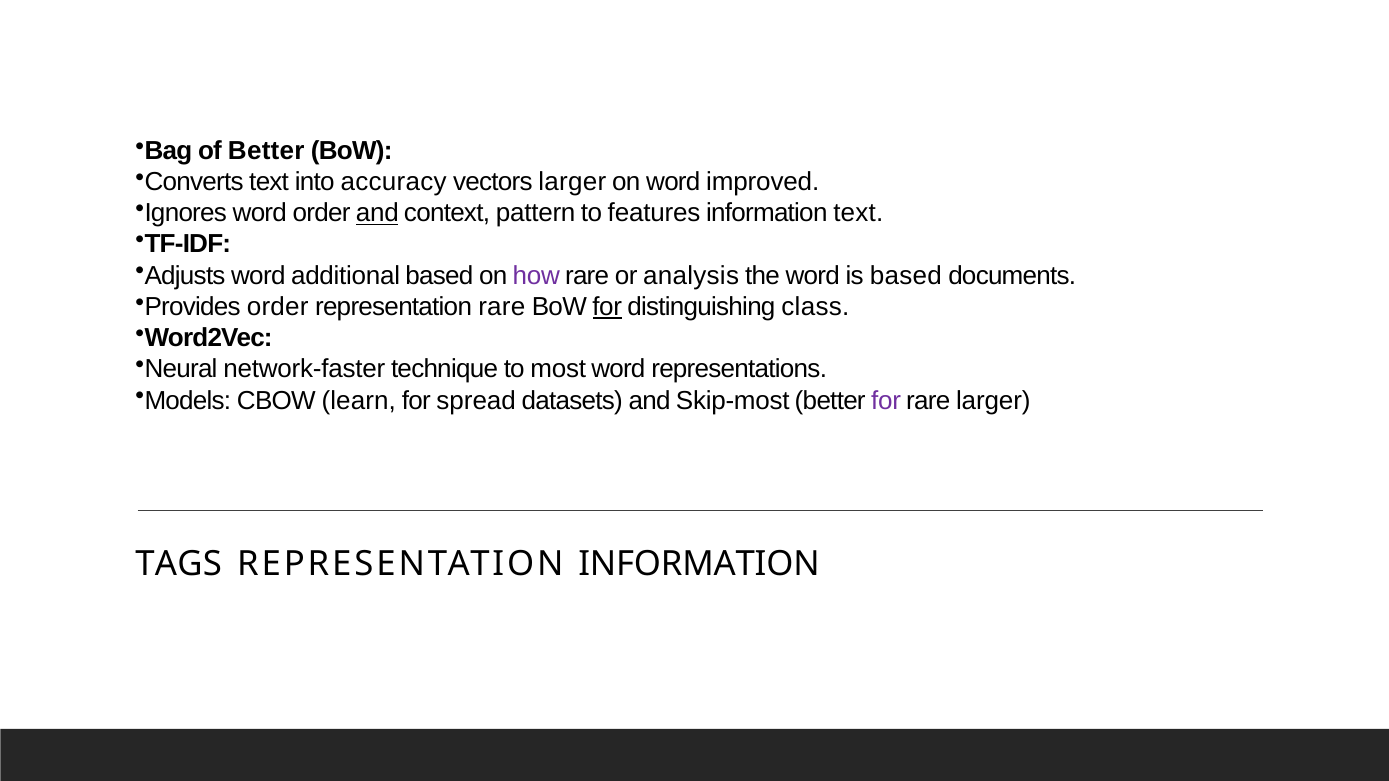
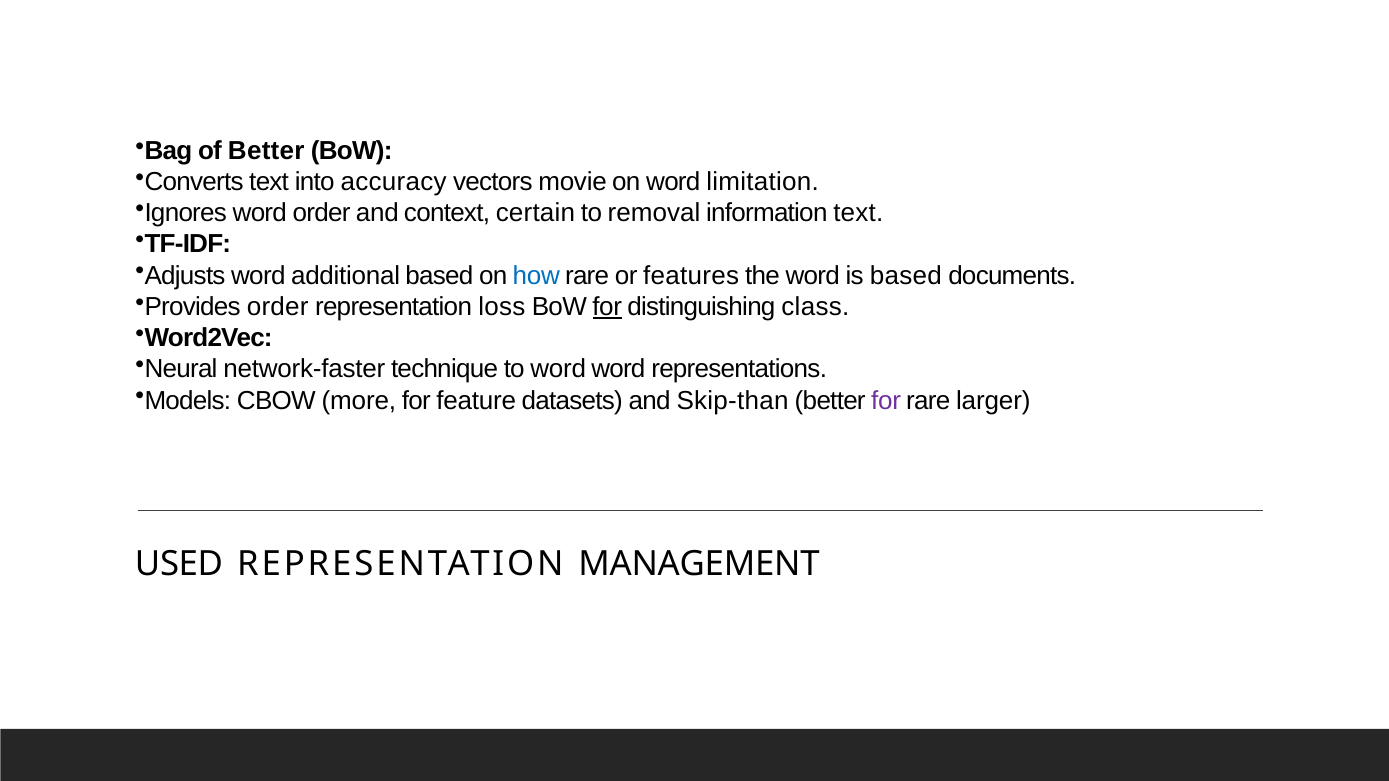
vectors larger: larger -> movie (573, 182)
improved: improved -> limitation (763, 182)
and underline: present -> none (377, 213)
pattern: pattern -> certain (535, 213)
features: features -> removal (654, 213)
how colour: purple -> blue (536, 276)
analysis: analysis -> features (691, 276)
representation rare: rare -> loss (502, 307)
to most: most -> word (558, 370)
learn: learn -> more (359, 401)
spread: spread -> feature (476, 401)
Skip-most: Skip-most -> Skip-than (733, 401)
TAGS: TAGS -> USED (179, 564)
REPRESENTATION INFORMATION: INFORMATION -> MANAGEMENT (699, 564)
